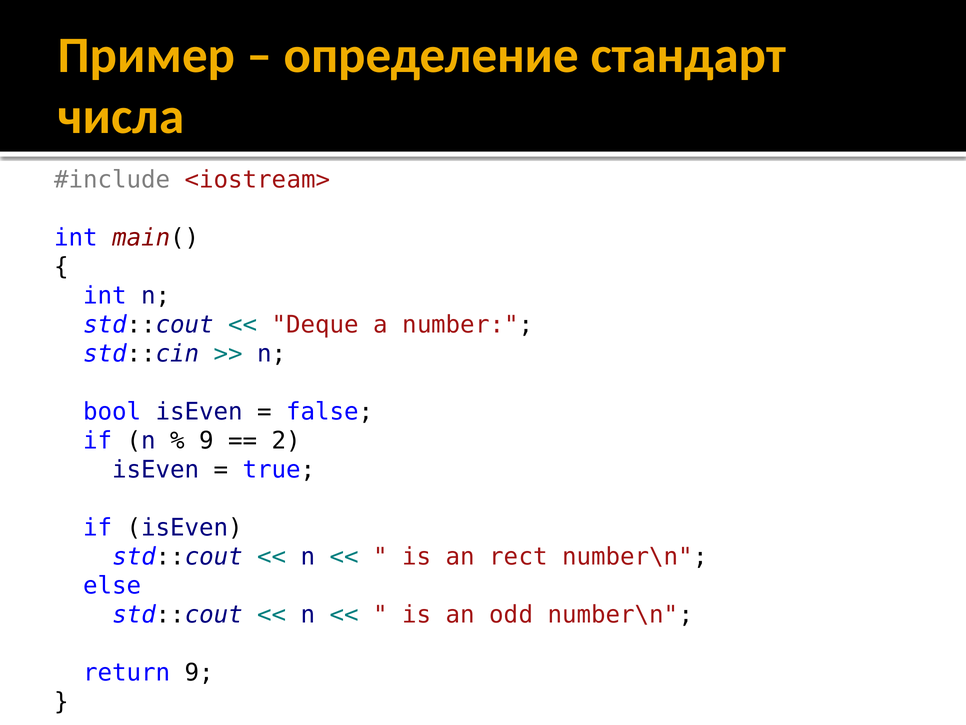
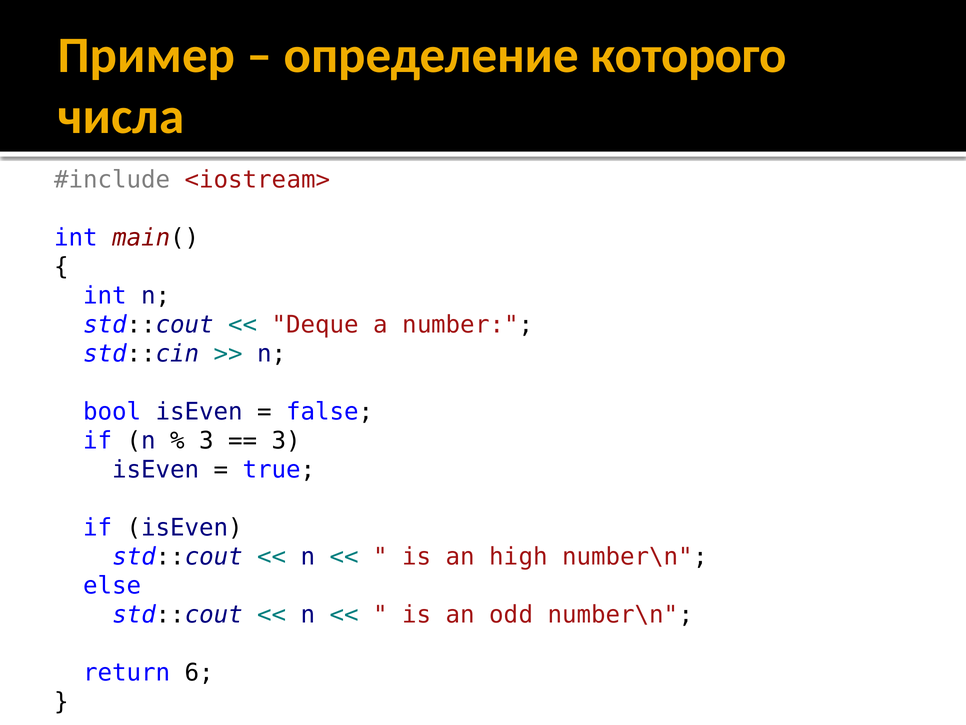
стандарт: стандарт -> которого (688, 55)
9: 9 -> 3 (206, 440)
2: 2 -> 3 (286, 440)
rect: rect -> high (519, 556)
return 9: 9 -> 6 (199, 672)
